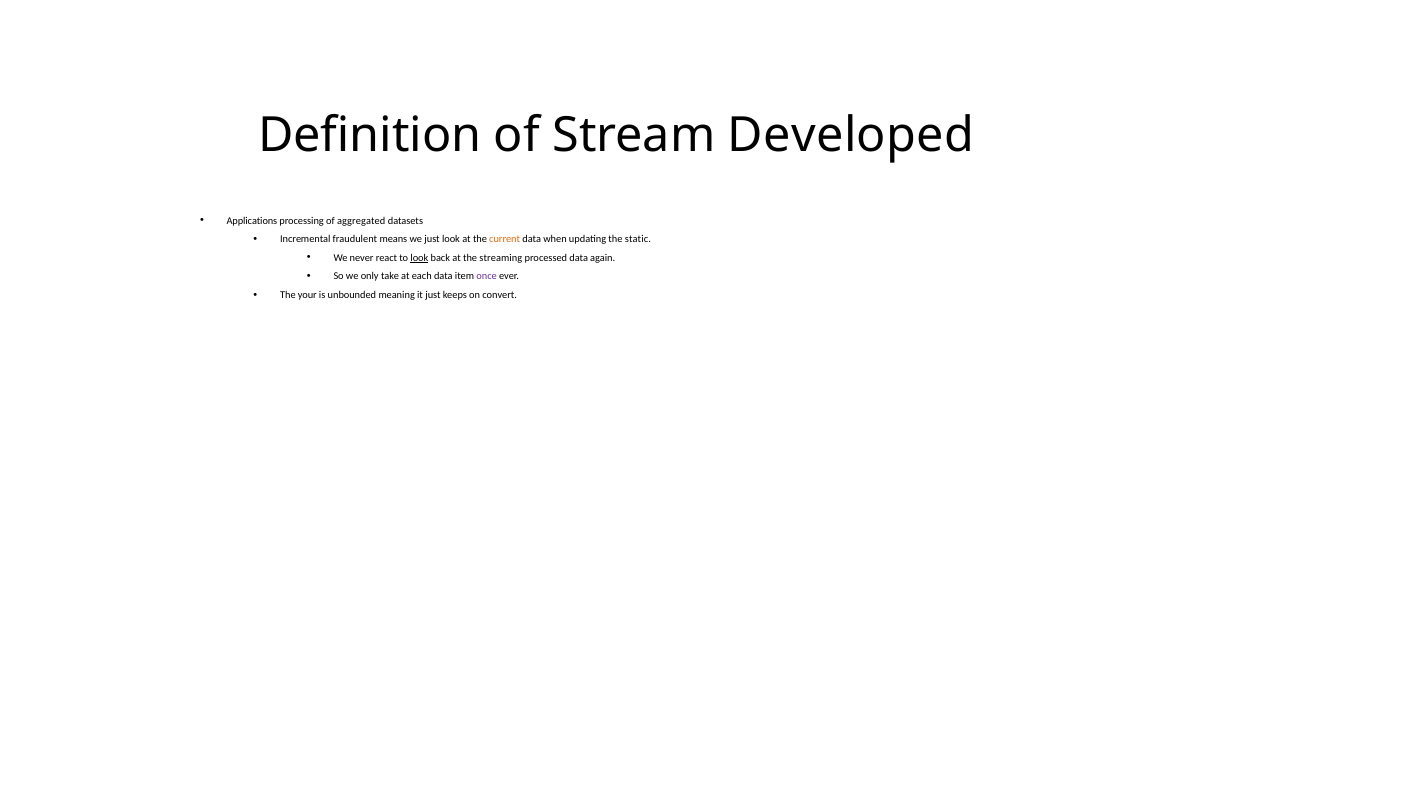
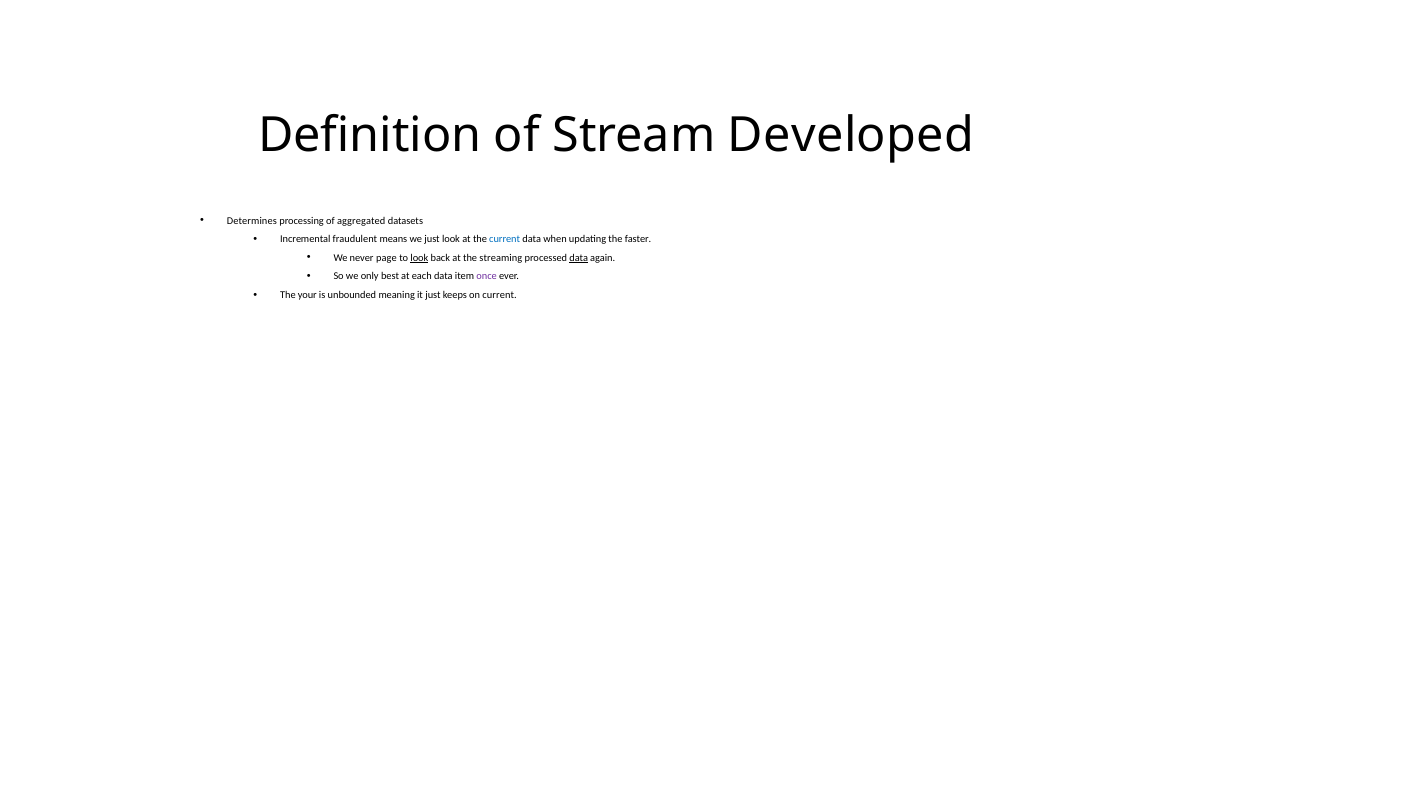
Applications: Applications -> Determines (252, 221)
current colour: orange -> blue (505, 239)
static: static -> faster (638, 239)
react: react -> page (386, 258)
data underline: none -> present (579, 258)
take: take -> best (390, 276)
on convert: convert -> current (500, 295)
